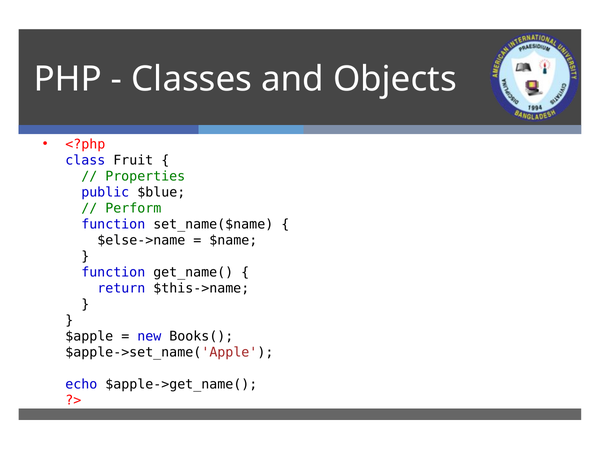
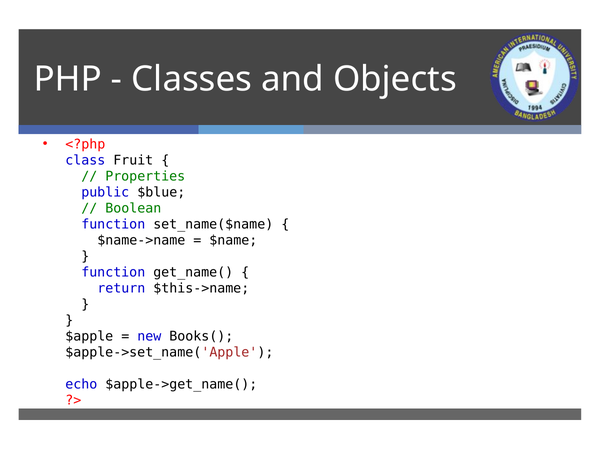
Perform: Perform -> Boolean (133, 208)
$else->name: $else->name -> $name->name (141, 240)
